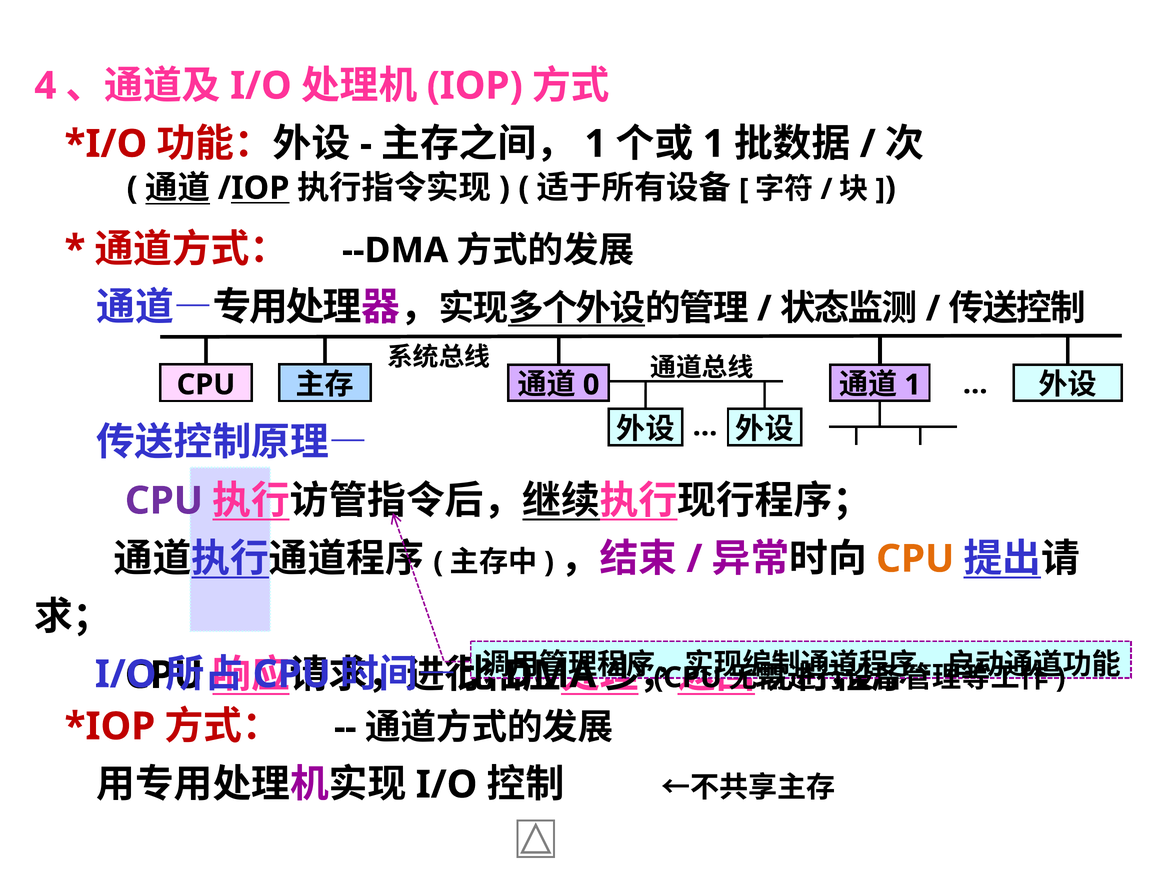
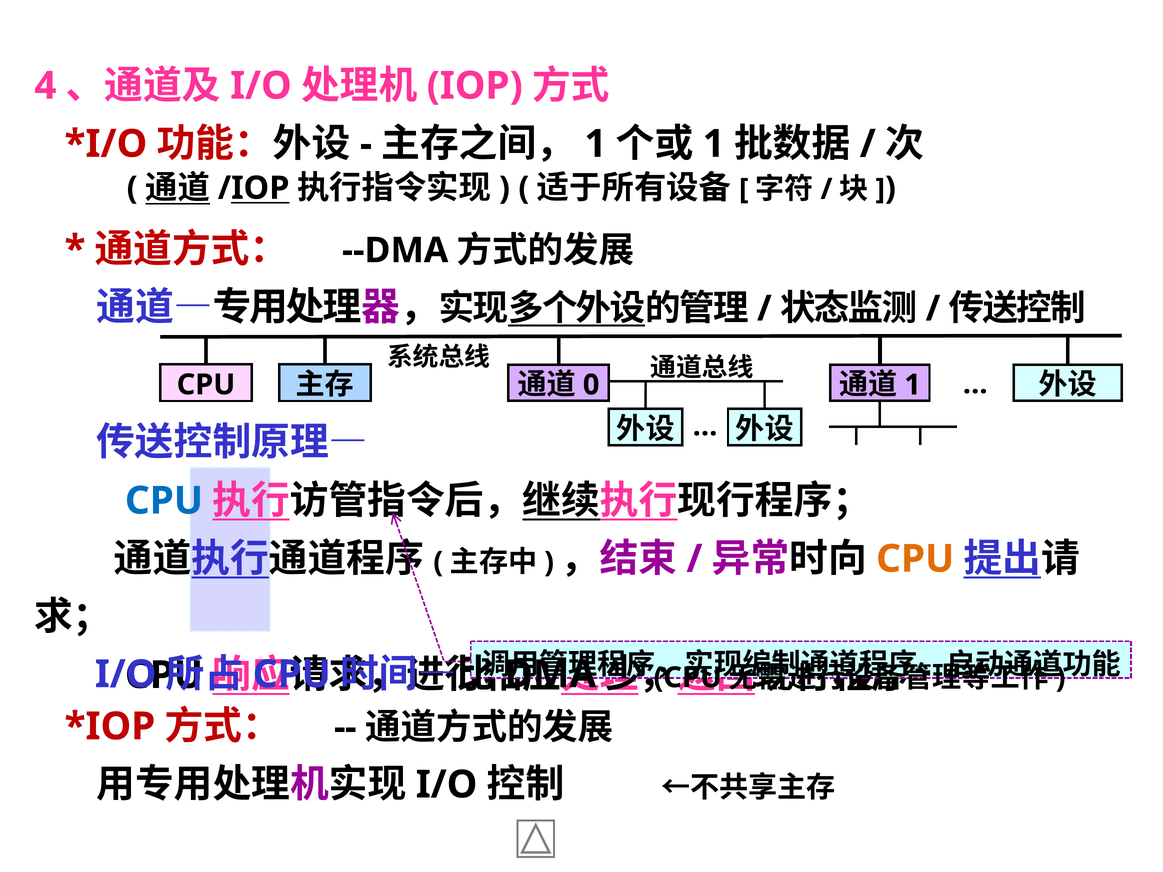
CPU colour: purple -> blue (164, 501)
